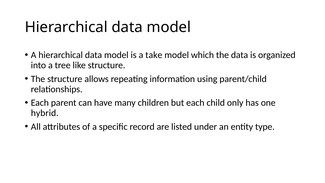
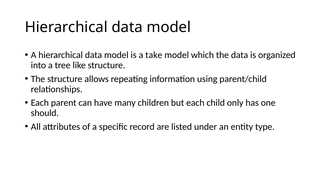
hybrid: hybrid -> should (45, 113)
